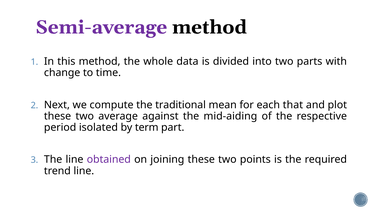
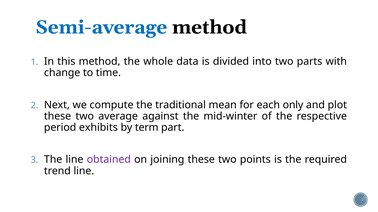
Semi-average colour: purple -> blue (101, 27)
that: that -> only (293, 105)
mid-aiding: mid-aiding -> mid-winter (230, 116)
isolated: isolated -> exhibits (98, 128)
